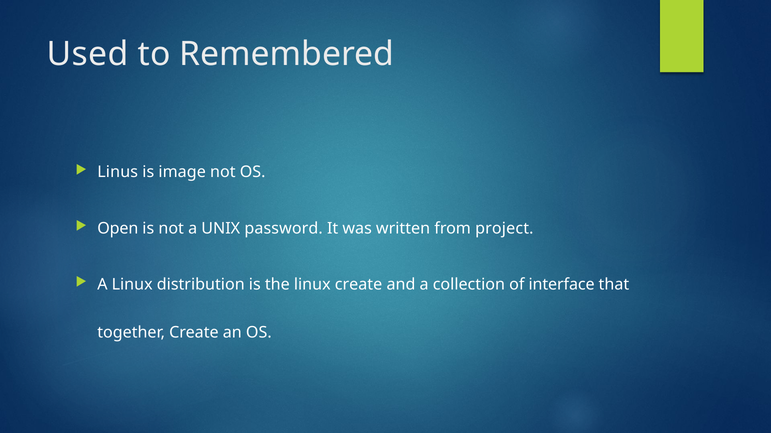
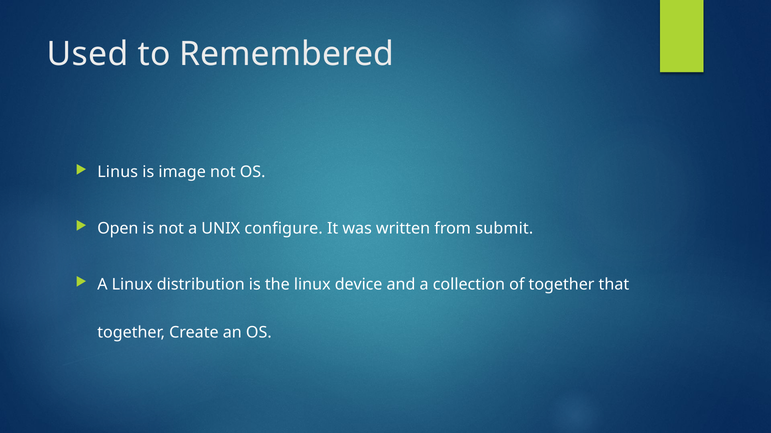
password: password -> configure (284, 229)
project: project -> submit (504, 229)
linux create: create -> device (359, 285)
of interface: interface -> together (562, 285)
